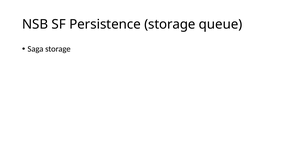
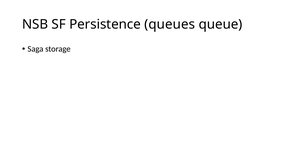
Persistence storage: storage -> queues (170, 24)
